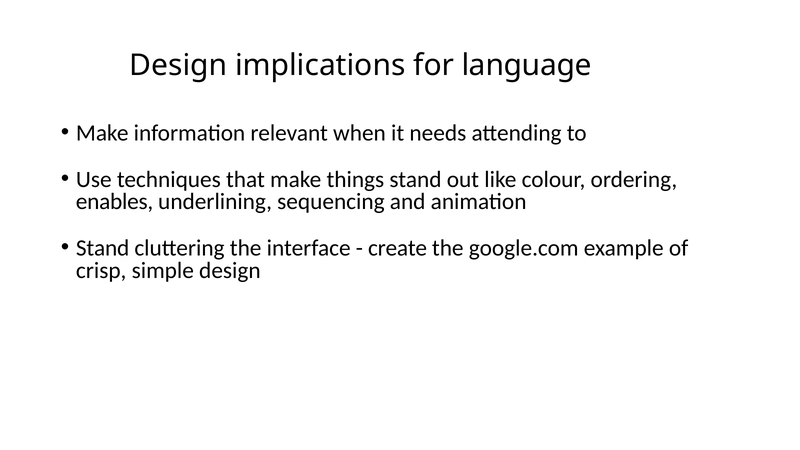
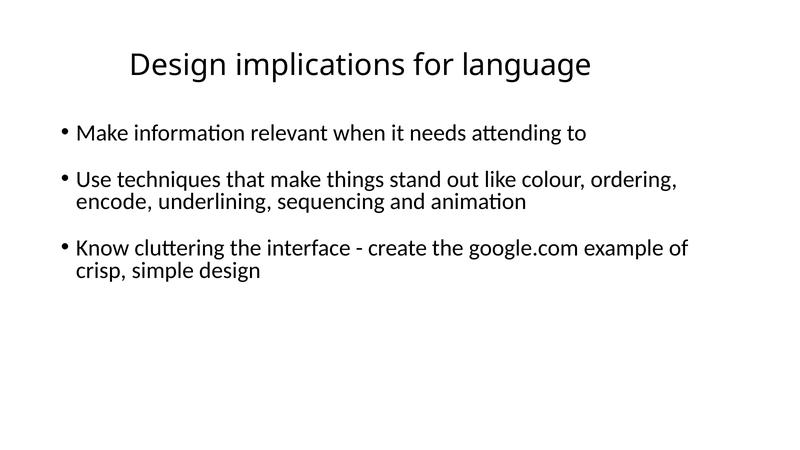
enables: enables -> encode (114, 202)
Stand: Stand -> Know (103, 248)
